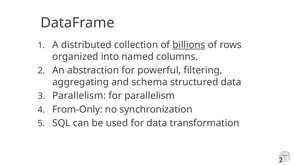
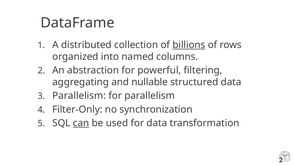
schema: schema -> nullable (150, 82)
From-Only: From-Only -> Filter-Only (77, 110)
can underline: none -> present (81, 123)
